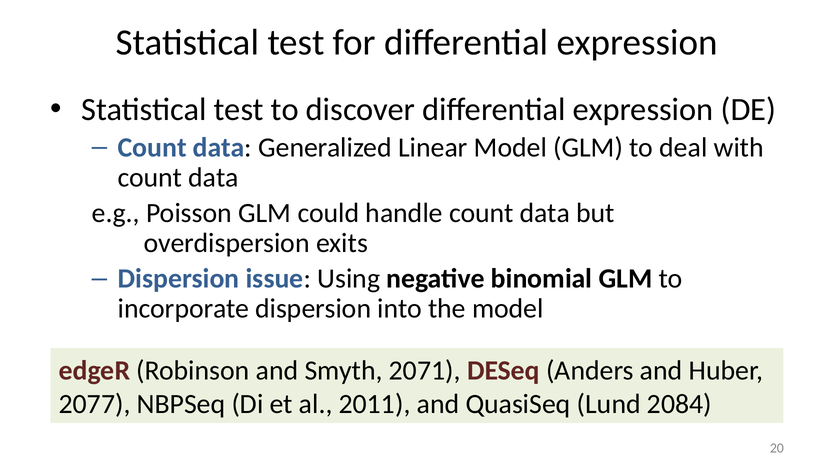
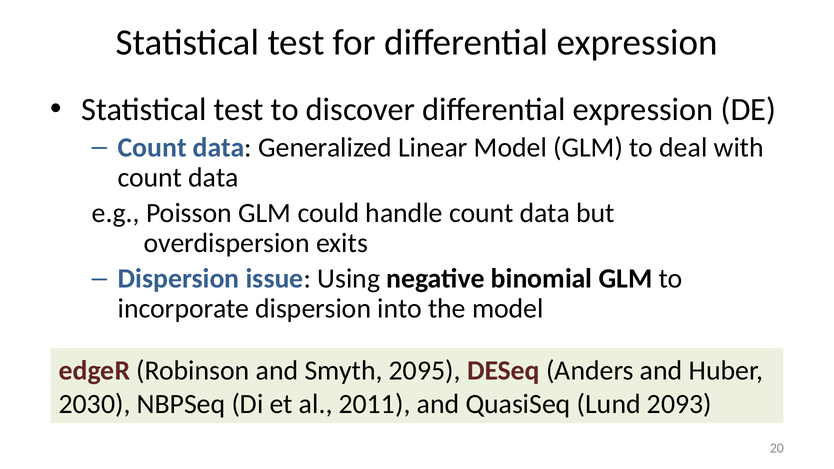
2071: 2071 -> 2095 (425, 371)
2077: 2077 -> 2030 (95, 404)
2084: 2084 -> 2093 (679, 404)
